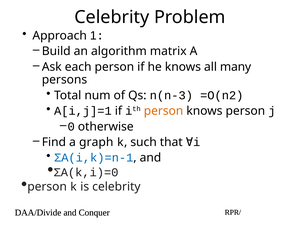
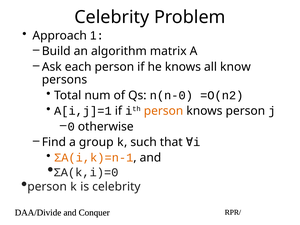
many: many -> know (235, 67)
n(n-3: n(n-3 -> n(n-0 (171, 95)
graph: graph -> group (96, 142)
ΣA(i,k)=n-1 colour: blue -> orange (94, 158)
